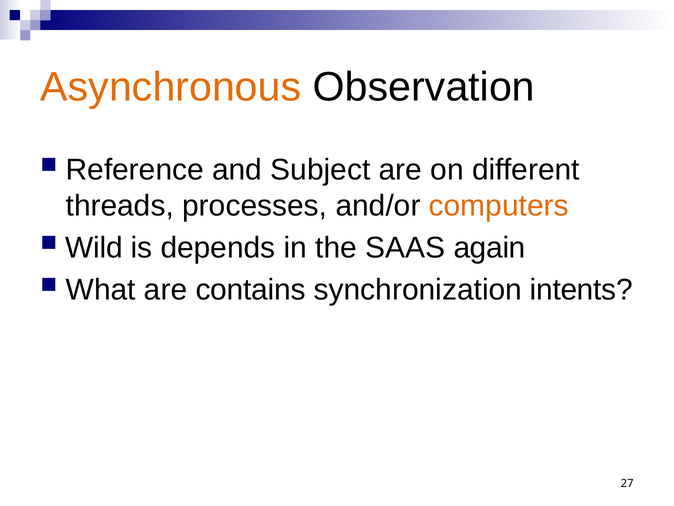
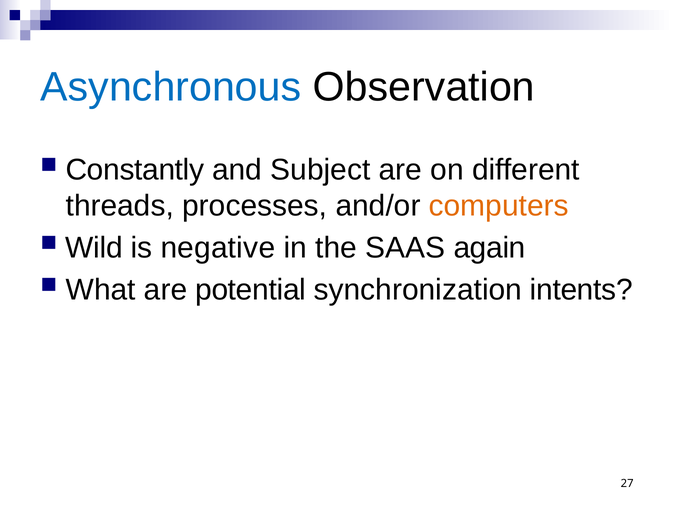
Asynchronous colour: orange -> blue (171, 87)
Reference: Reference -> Constantly (135, 169)
depends: depends -> negative (218, 247)
contains: contains -> potential (251, 289)
